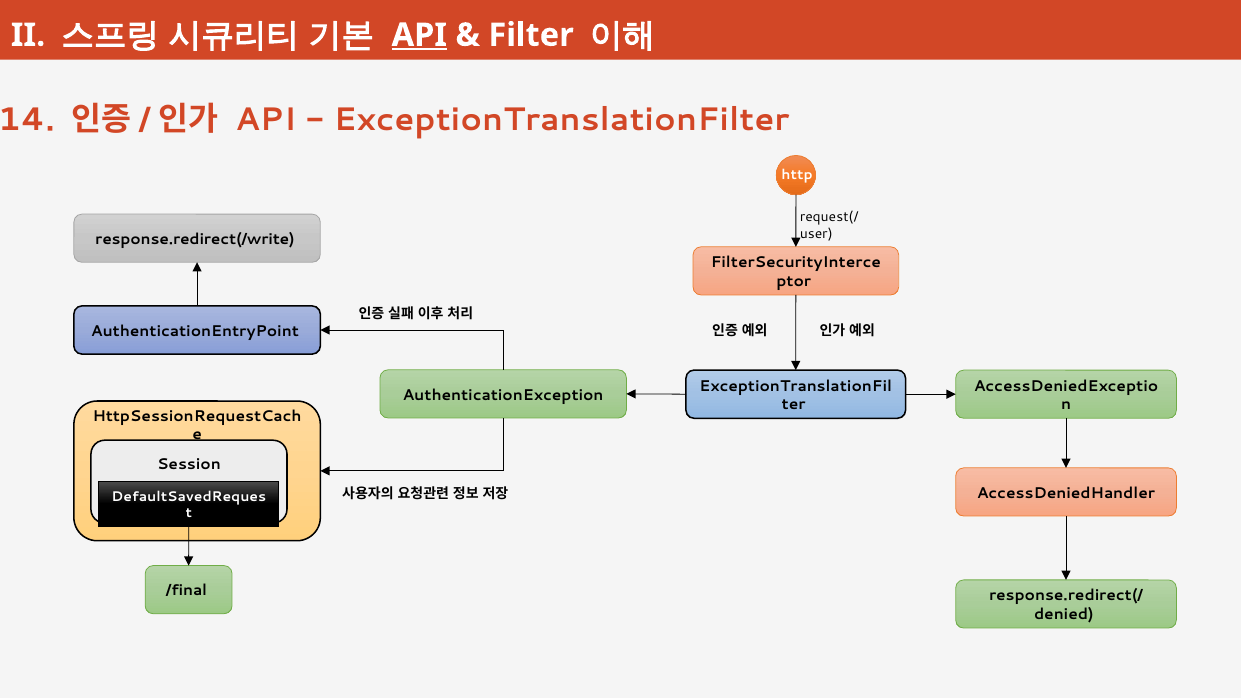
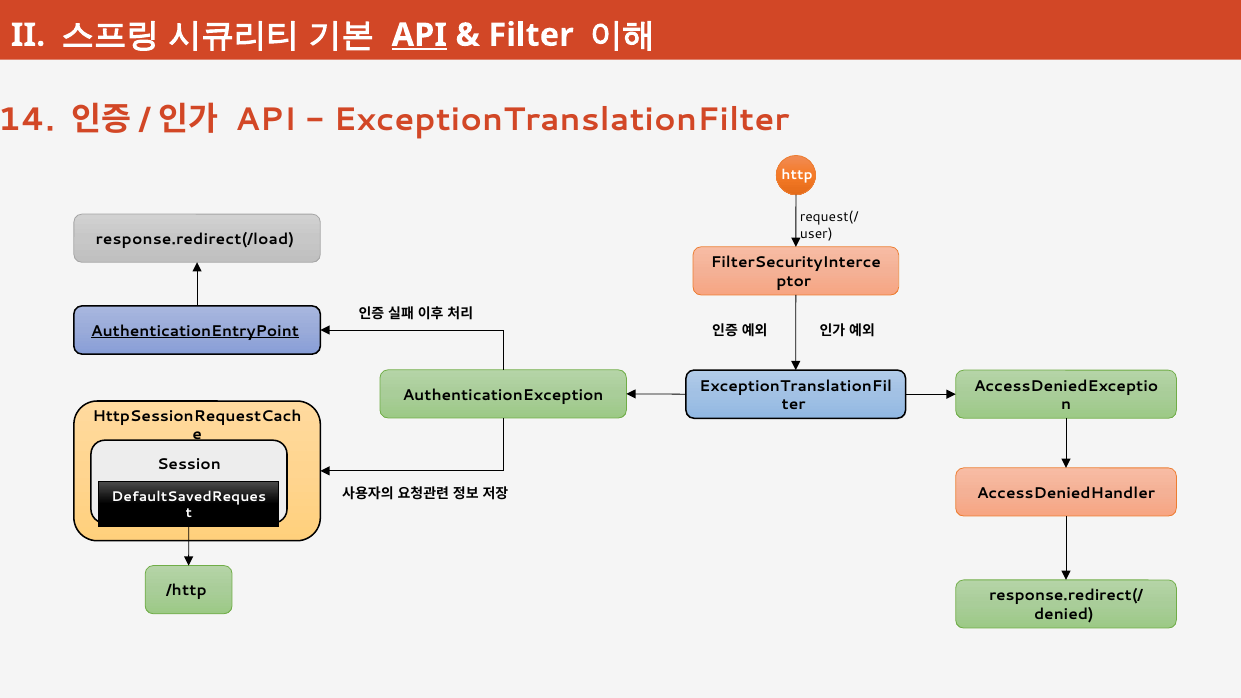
response.redirect(/write: response.redirect(/write -> response.redirect(/load (195, 239)
AuthenticationEntryPoint underline: none -> present (195, 331)
/final: /final -> /http (186, 591)
